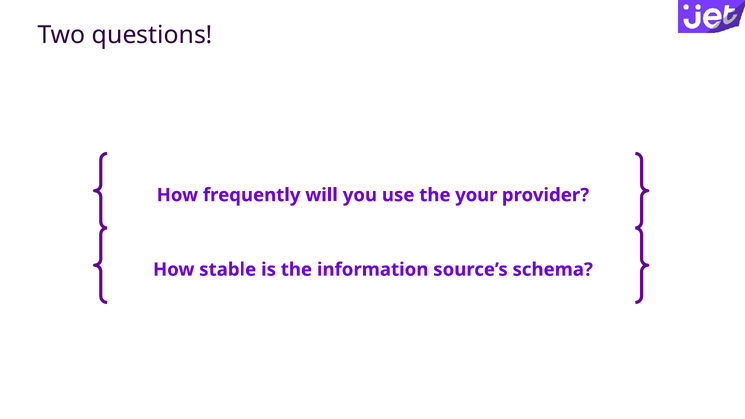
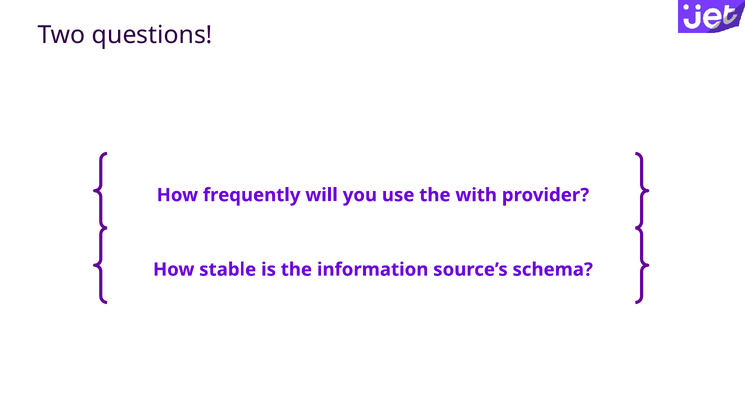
your: your -> with (476, 195)
